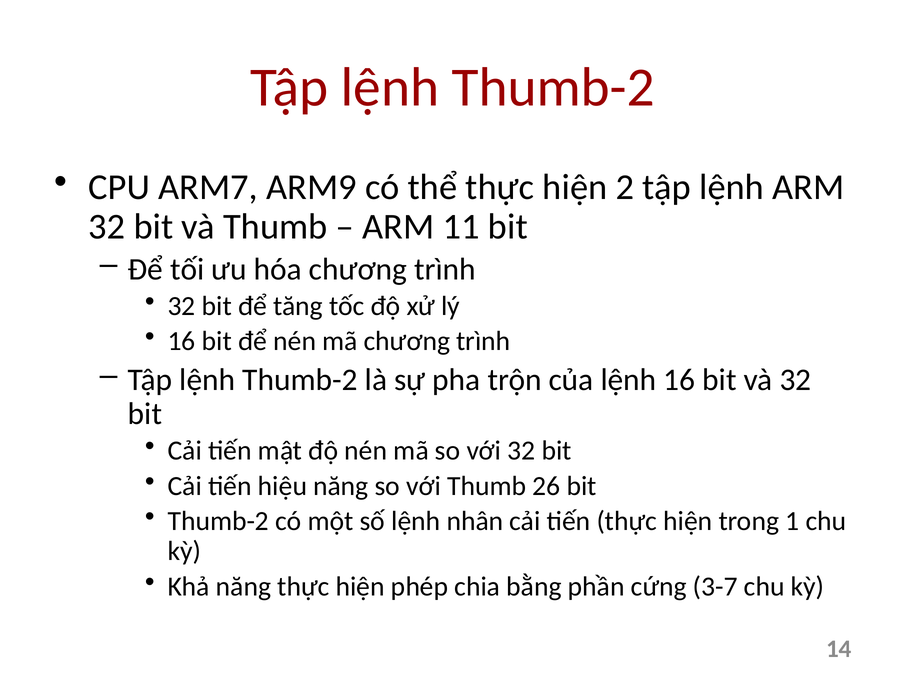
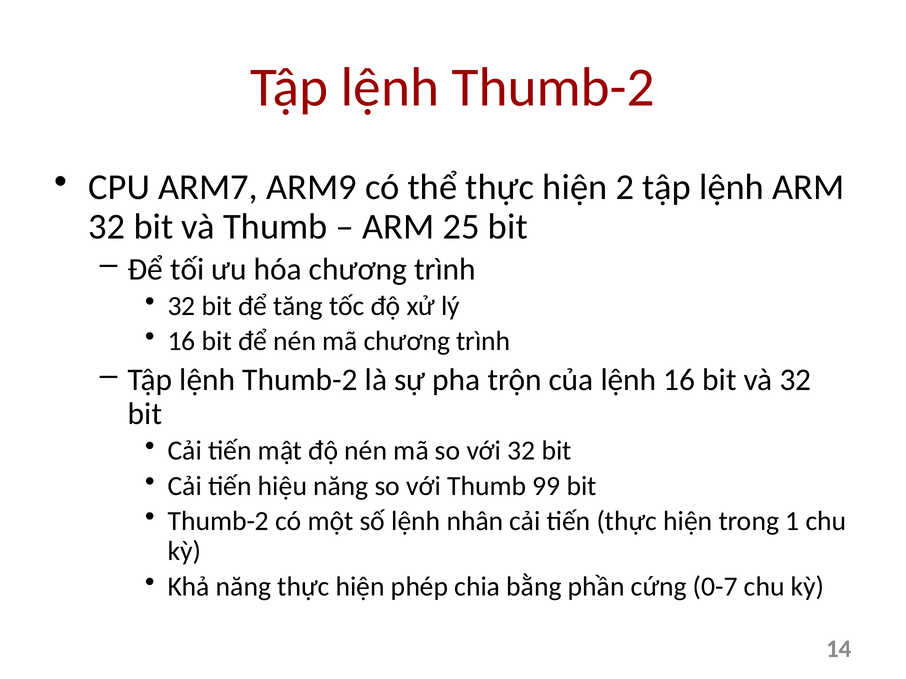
11: 11 -> 25 (461, 227)
26: 26 -> 99 (546, 486)
3-7: 3-7 -> 0-7 (715, 587)
